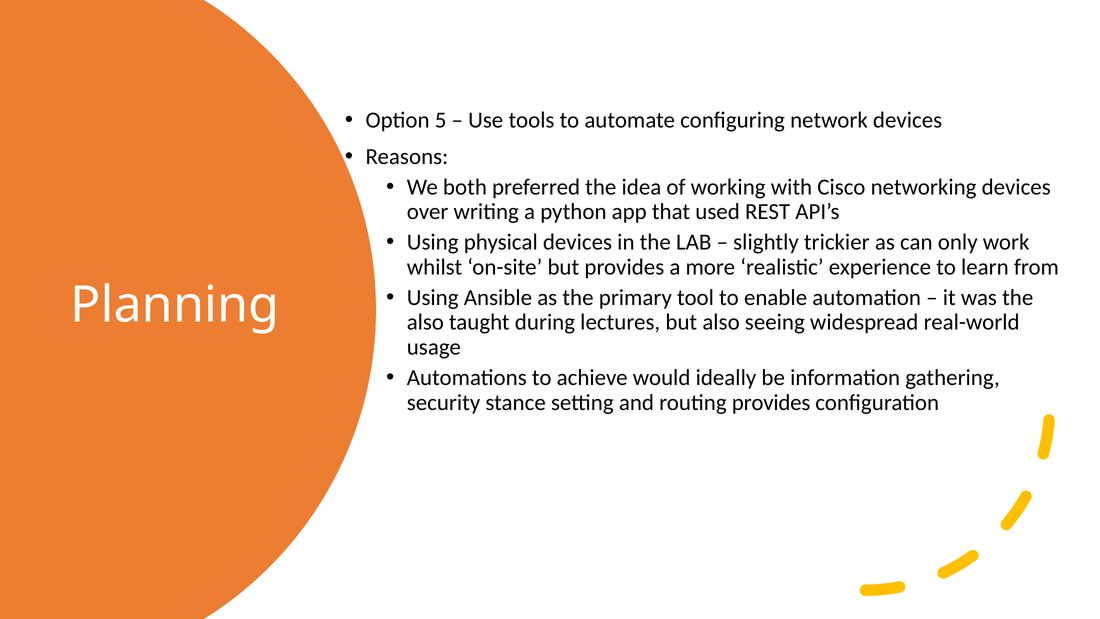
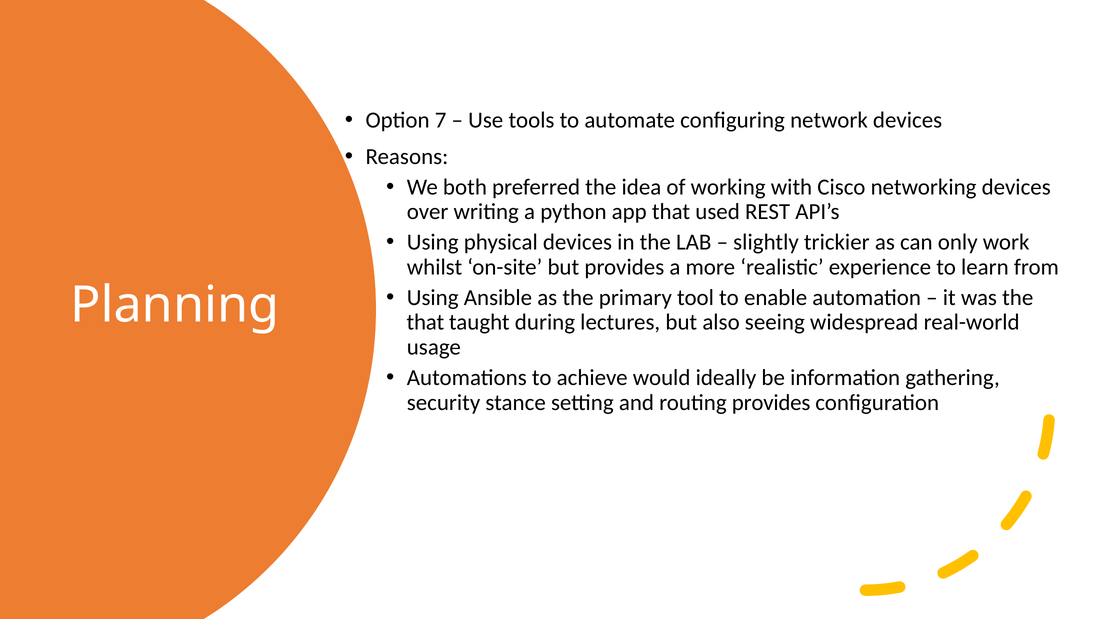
5: 5 -> 7 (441, 120)
also: also -> that (425, 322)
